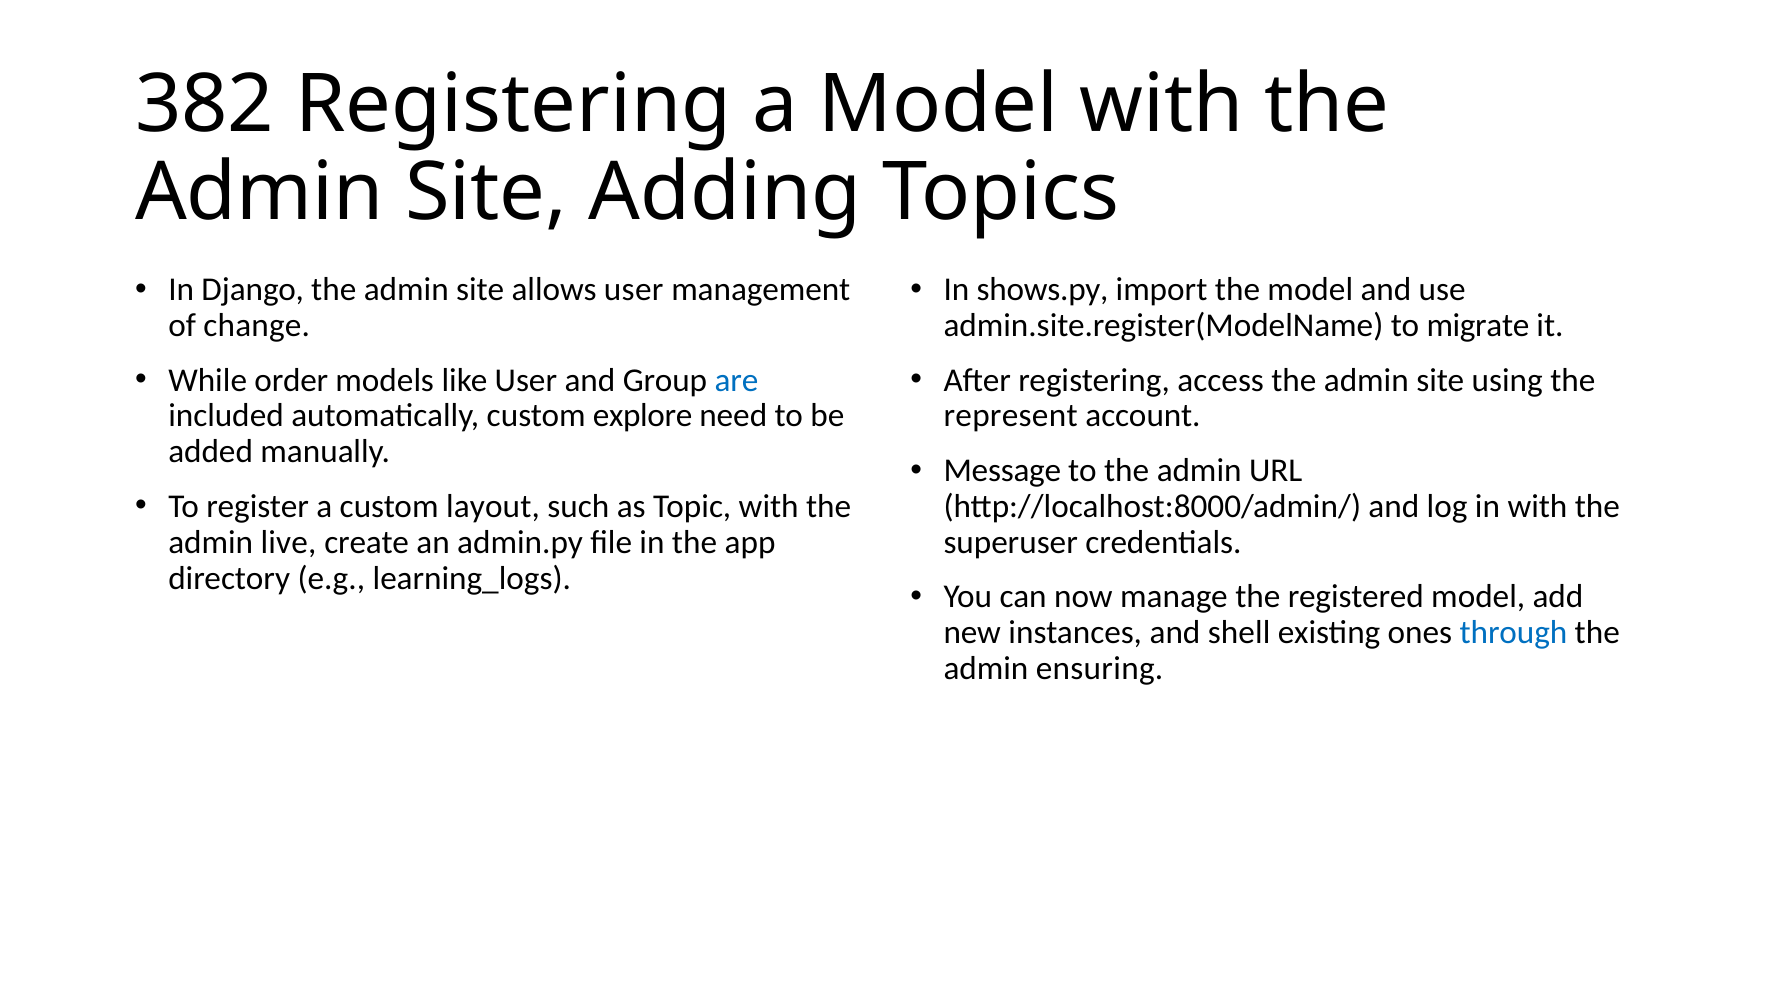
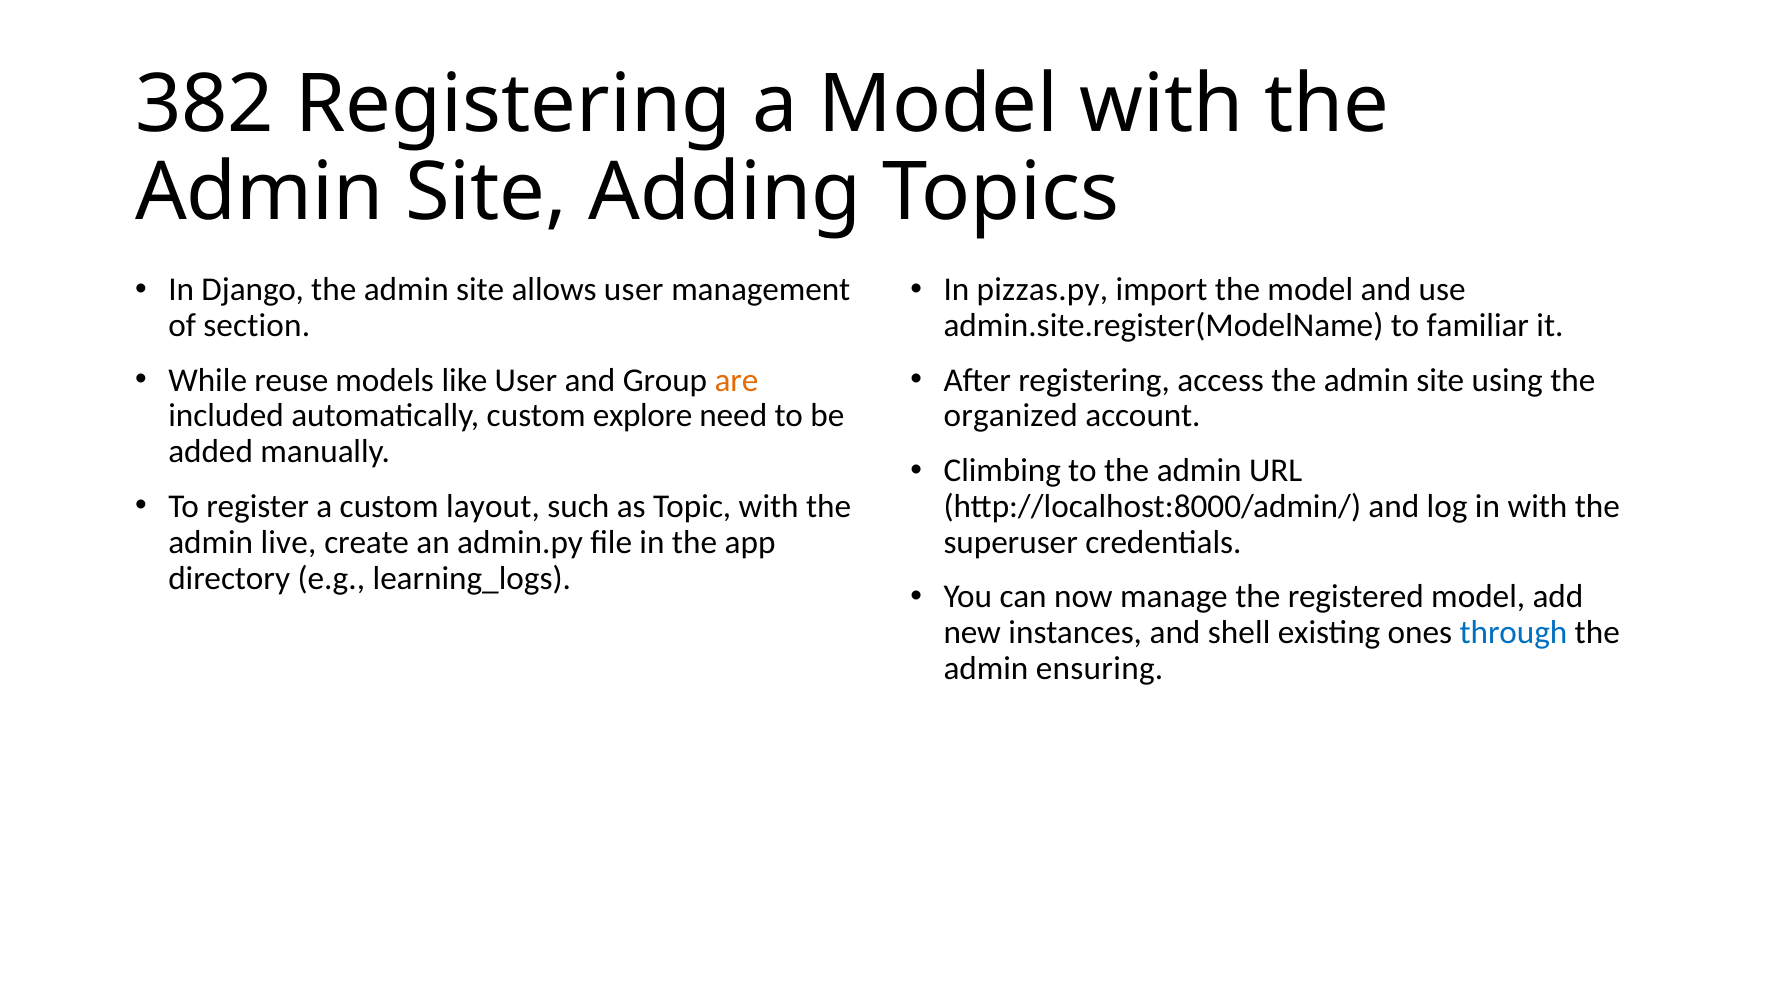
shows.py: shows.py -> pizzas.py (1042, 290)
change: change -> section (257, 326)
migrate: migrate -> familiar (1478, 326)
order: order -> reuse (291, 380)
are colour: blue -> orange (737, 380)
represent: represent -> organized (1011, 416)
Message: Message -> Climbing (1002, 470)
